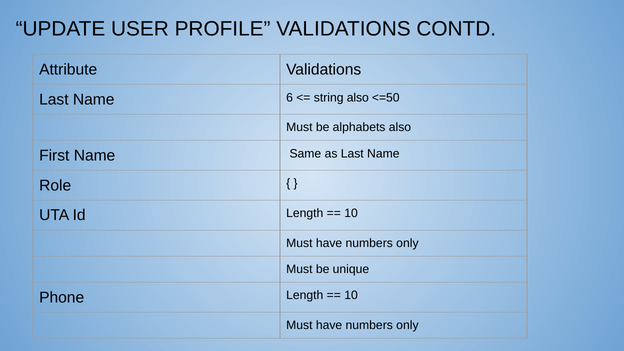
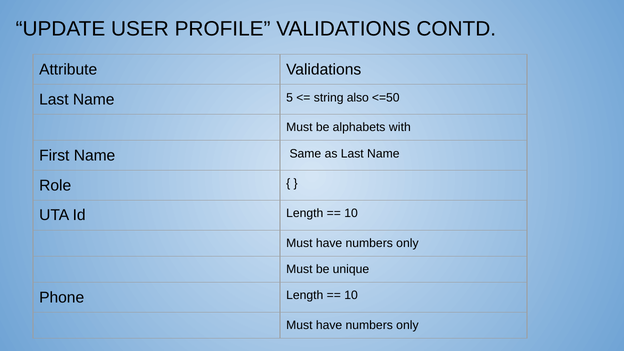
6: 6 -> 5 (290, 98)
alphabets also: also -> with (400, 127)
